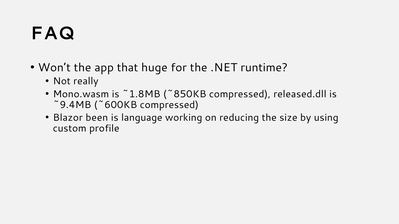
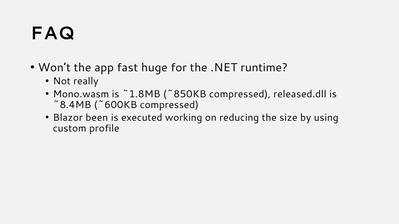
that: that -> fast (127, 68)
~9.4MB: ~9.4MB -> ~8.4MB (72, 105)
language: language -> executed (142, 118)
